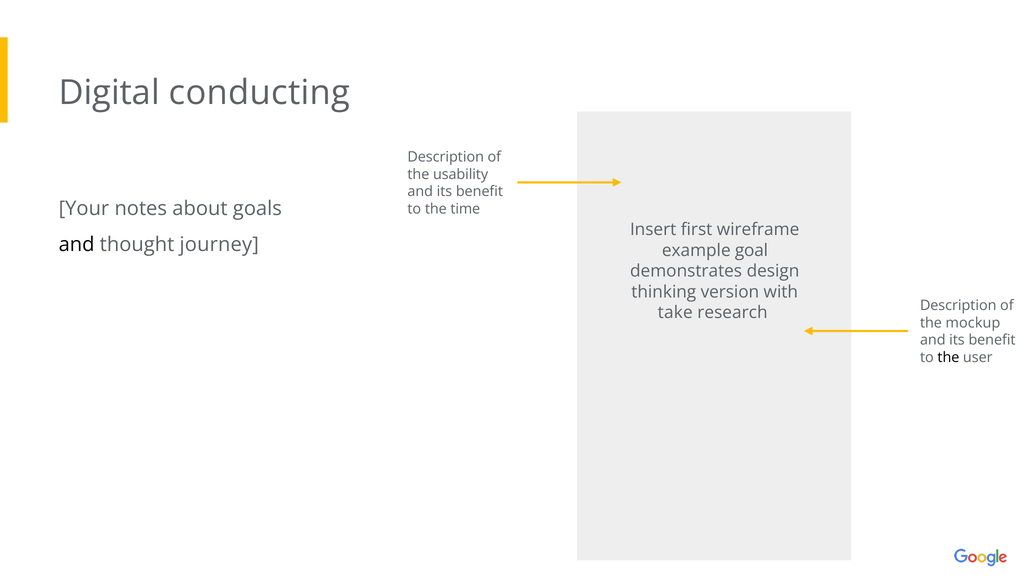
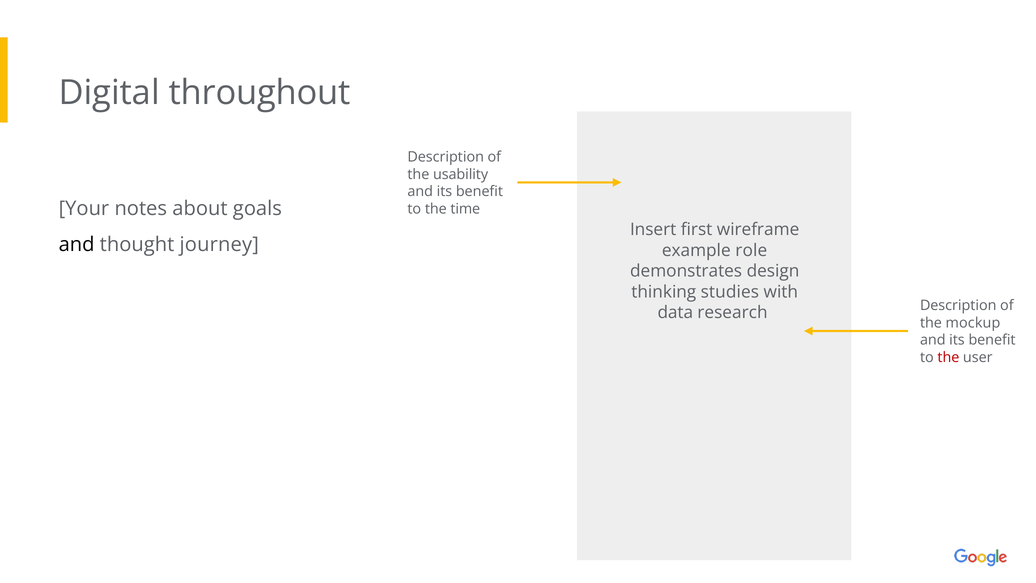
conducting: conducting -> throughout (260, 93)
goal: goal -> role (751, 250)
version: version -> studies (730, 292)
take: take -> data (675, 312)
the colour: black -> red (948, 357)
